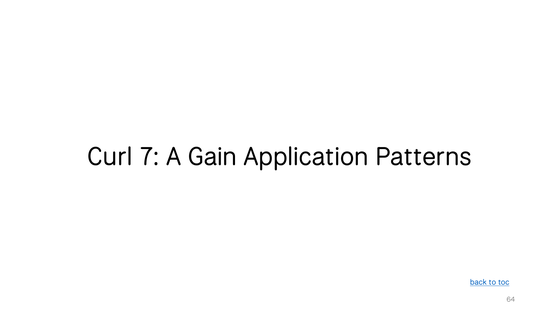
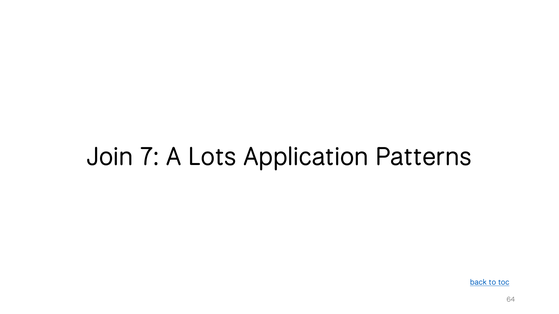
Curl: Curl -> Join (110, 157)
Gain: Gain -> Lots (212, 157)
